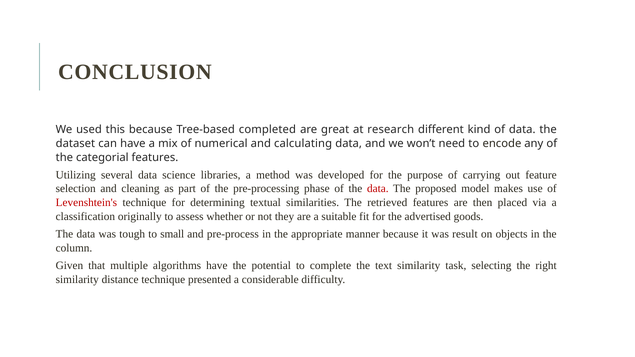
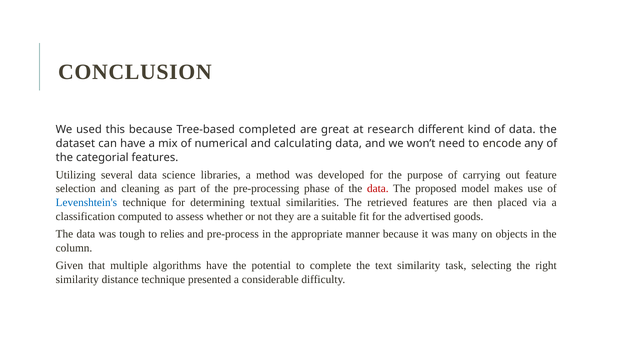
Levenshtein's colour: red -> blue (86, 203)
originally: originally -> computed (140, 217)
small: small -> relies (172, 234)
result: result -> many (465, 234)
